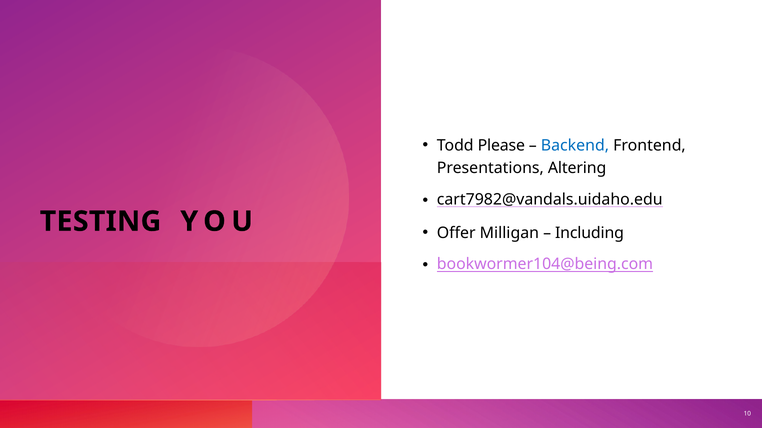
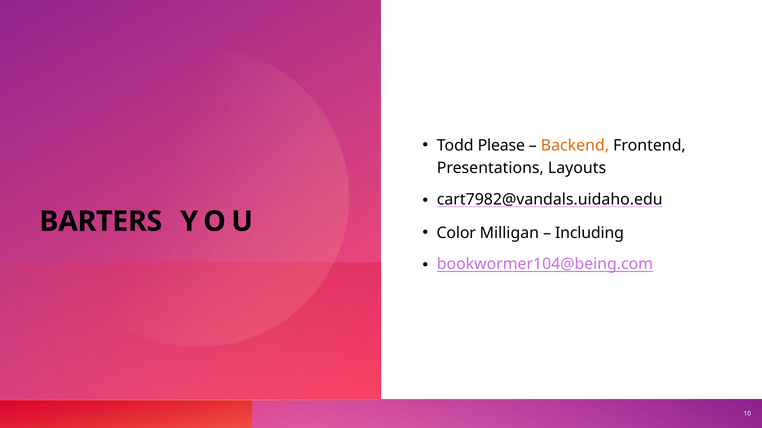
Backend colour: blue -> orange (575, 146)
Altering: Altering -> Layouts (577, 168)
TESTING: TESTING -> BARTERS (101, 222)
Offer: Offer -> Color (456, 233)
